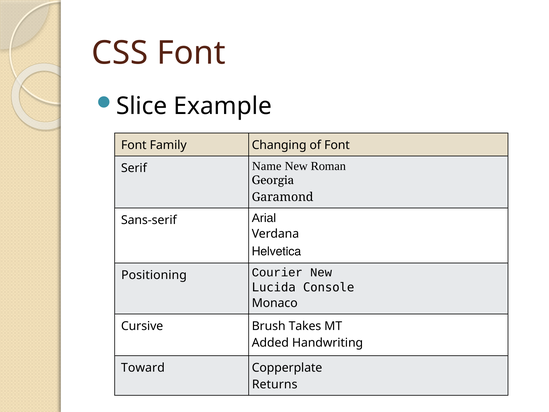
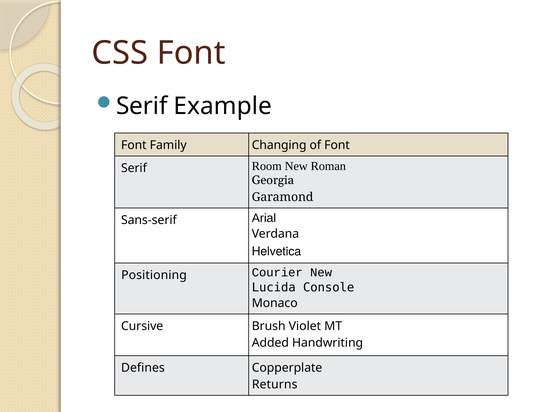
Slice: Slice -> Serif (142, 106)
Name: Name -> Room (267, 166)
Takes: Takes -> Violet (305, 326)
Toward: Toward -> Defines (143, 368)
